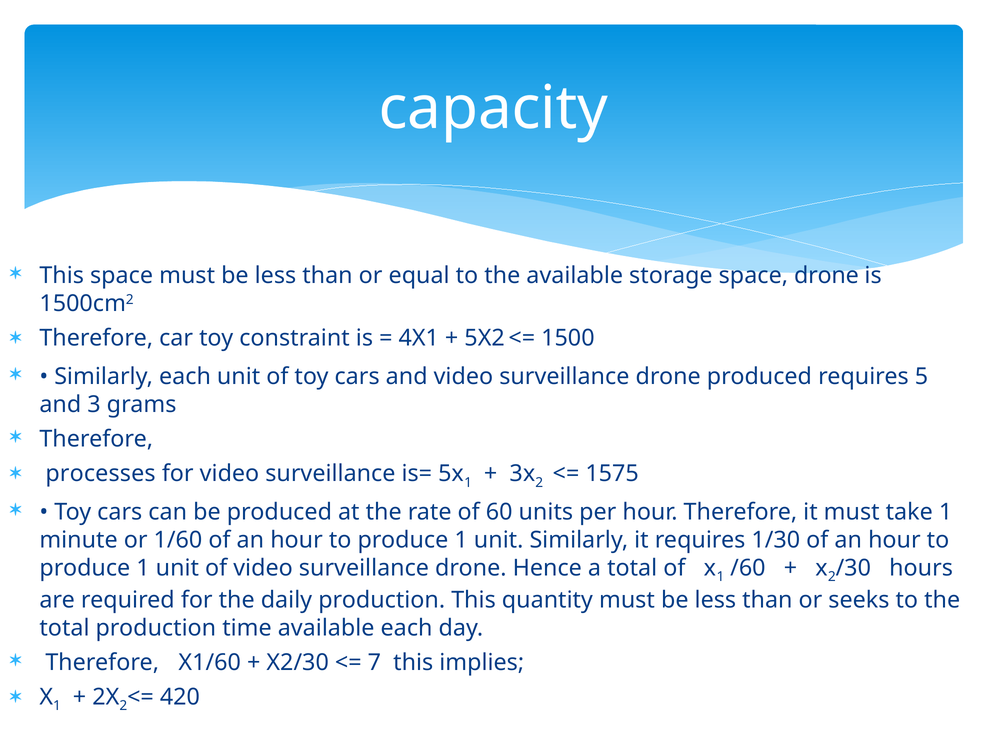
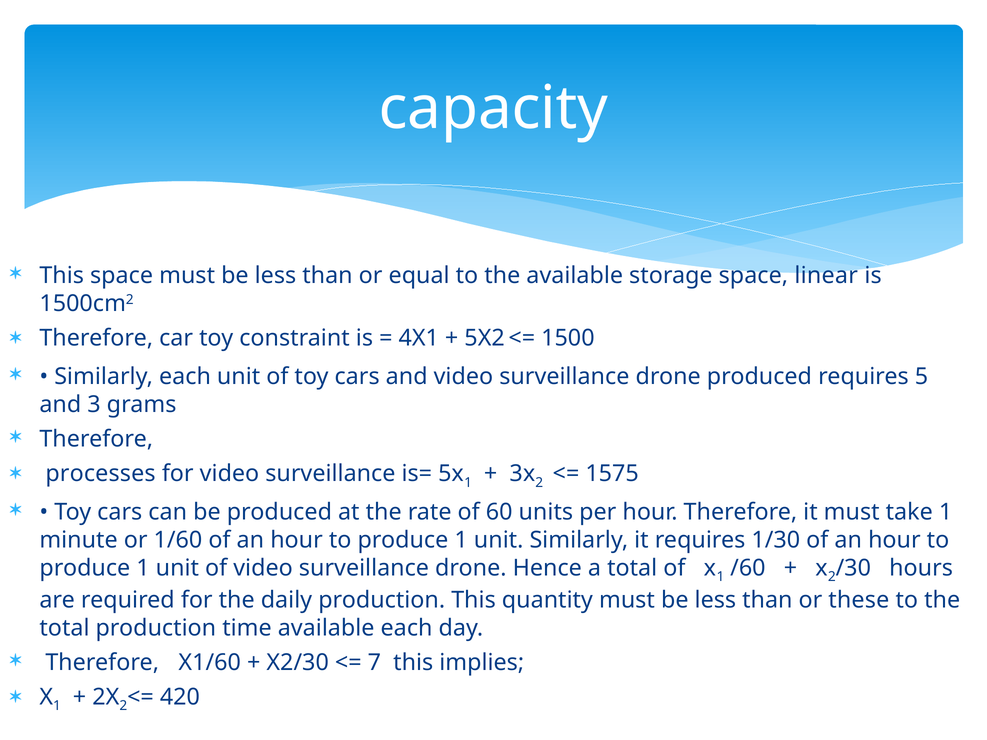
space drone: drone -> linear (826, 276)
seeks: seeks -> these (859, 600)
